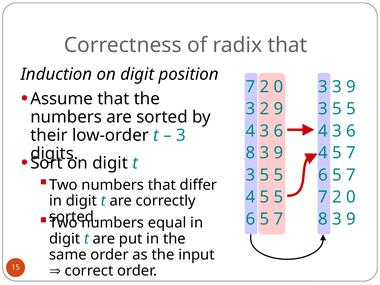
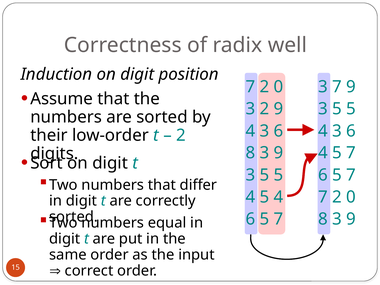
radix that: that -> well (287, 45)
3 3: 3 -> 7 (337, 87)
3: 3 -> 2 (181, 135)
4 5 5: 5 -> 4 (279, 197)
